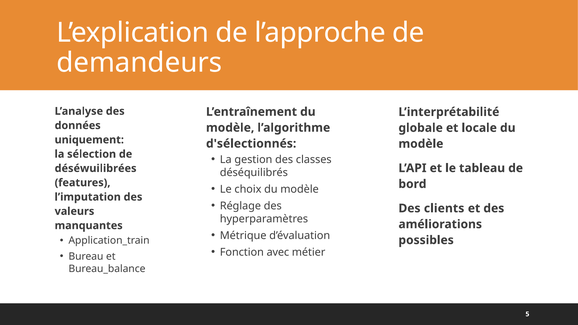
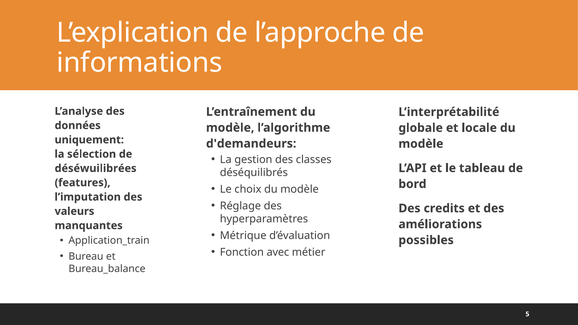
demandeurs: demandeurs -> informations (139, 63)
d'sélectionnés: d'sélectionnés -> d'demandeurs (251, 144)
clients: clients -> credits (444, 208)
